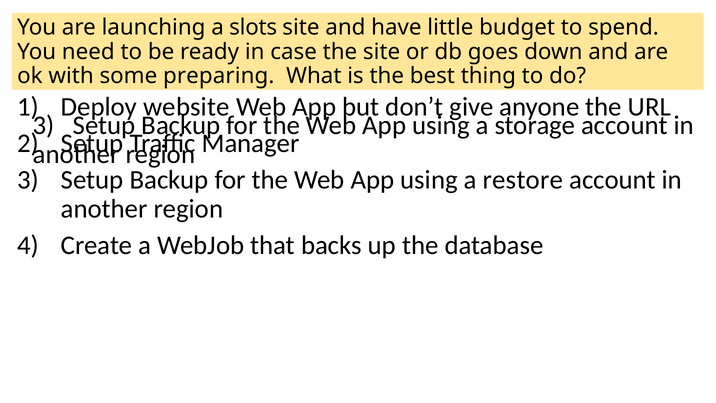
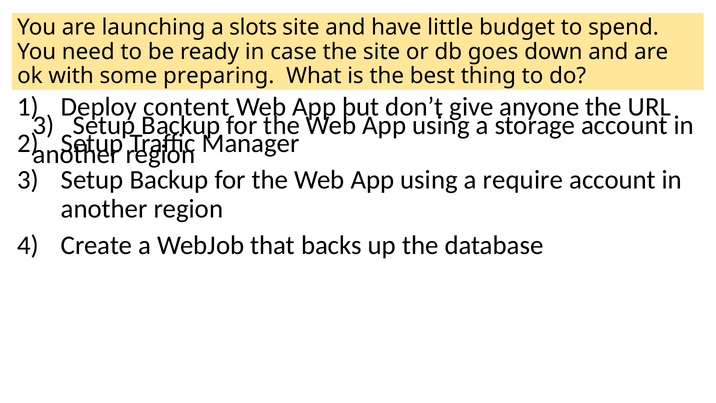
website: website -> content (186, 107)
restore: restore -> require (523, 180)
